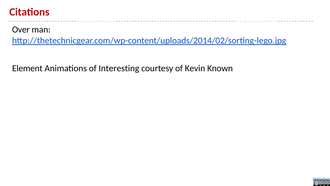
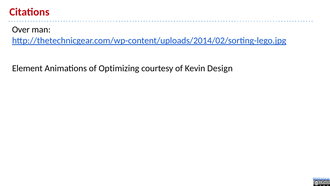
Interesting: Interesting -> Optimizing (119, 68)
Known: Known -> Design (220, 68)
